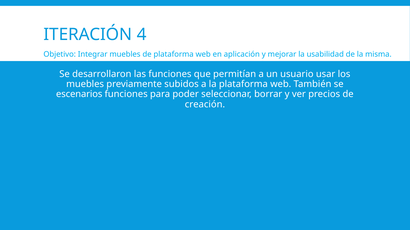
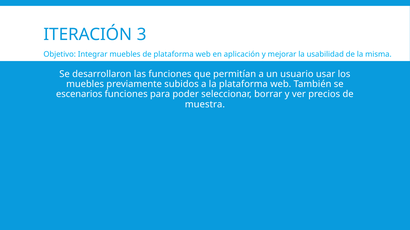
4: 4 -> 3 (142, 34)
creación: creación -> muestra (205, 105)
